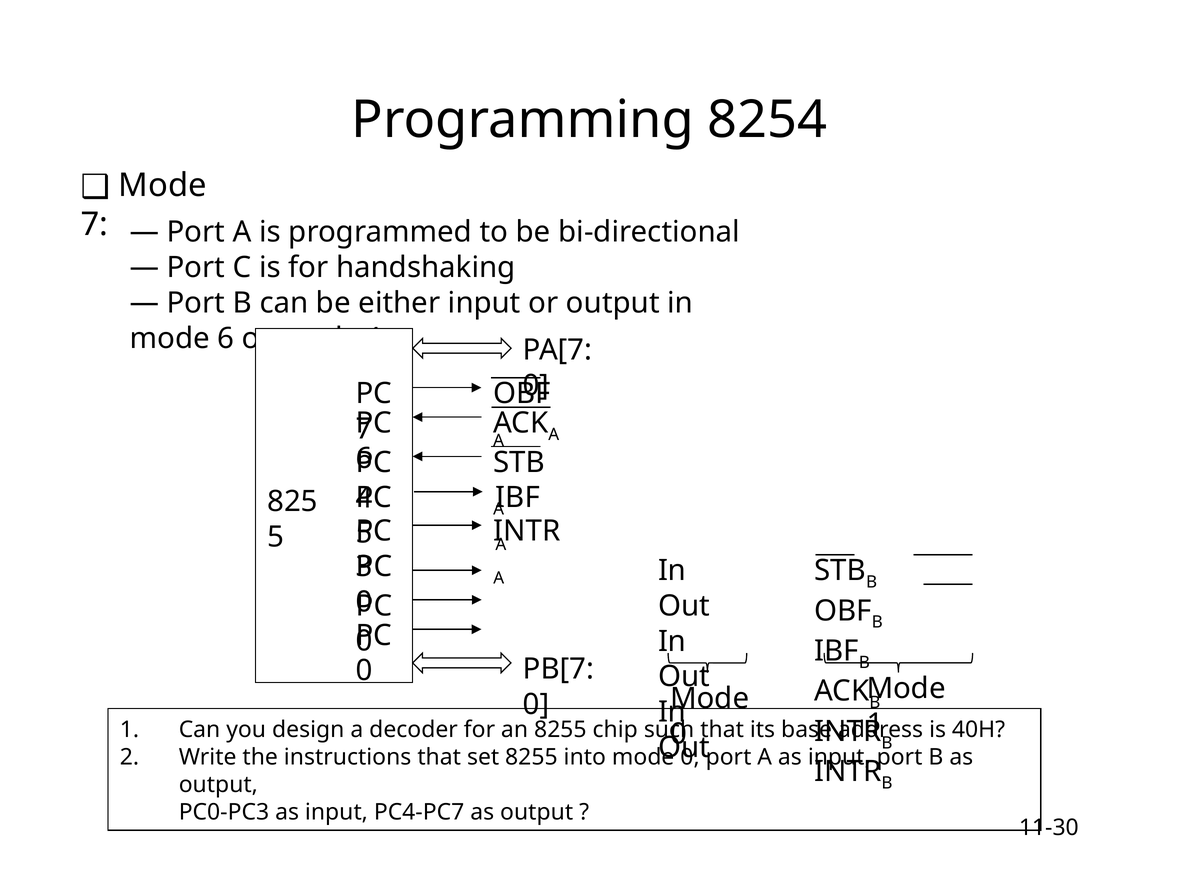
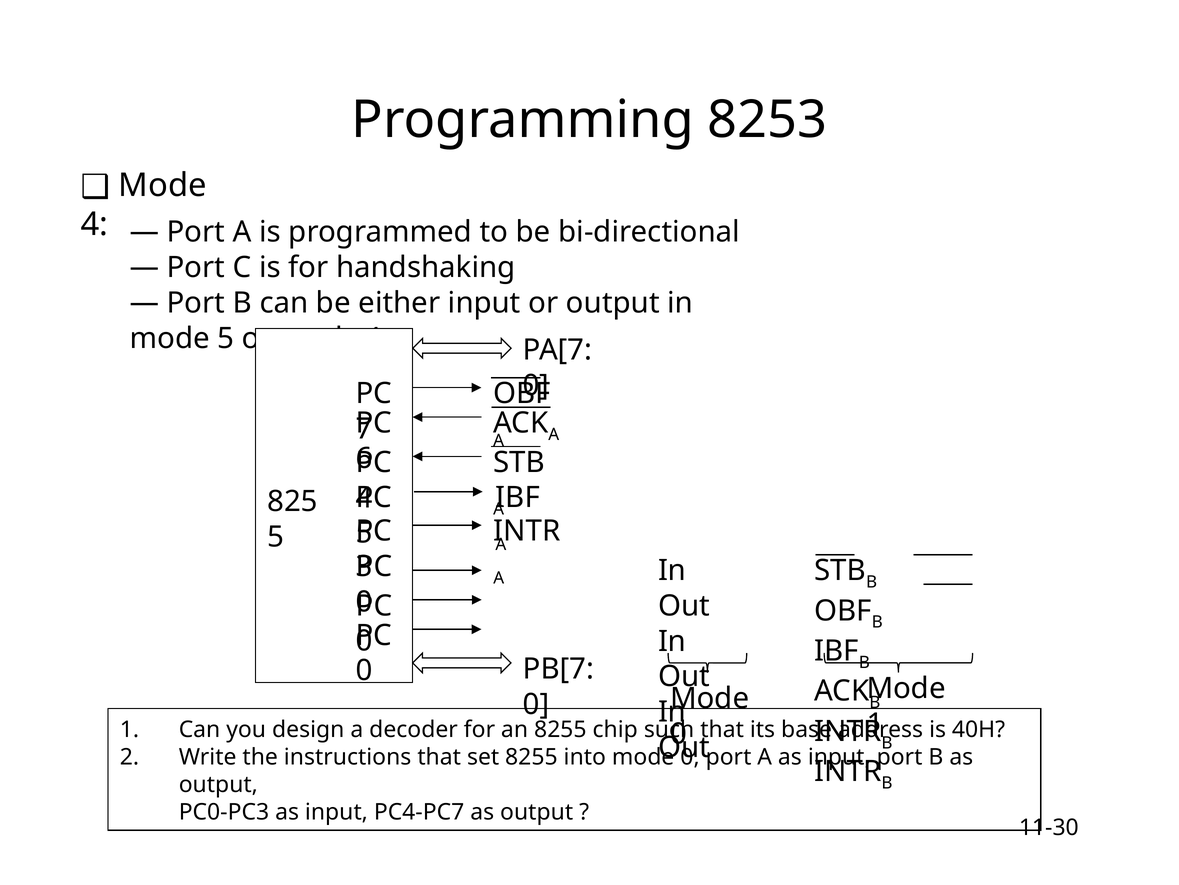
8254: 8254 -> 8253 (767, 120)
7: 7 -> 4 (94, 224)
mode 6: 6 -> 5 (226, 338)
